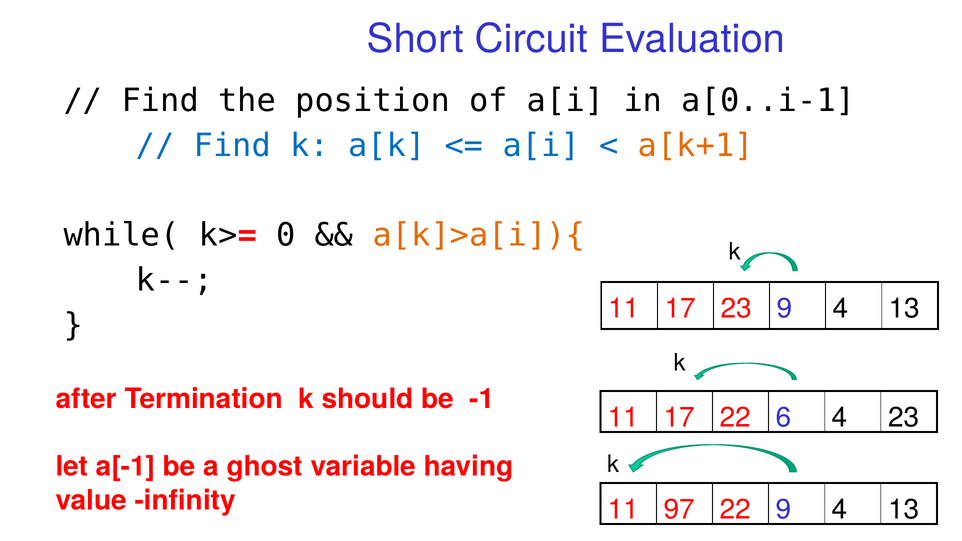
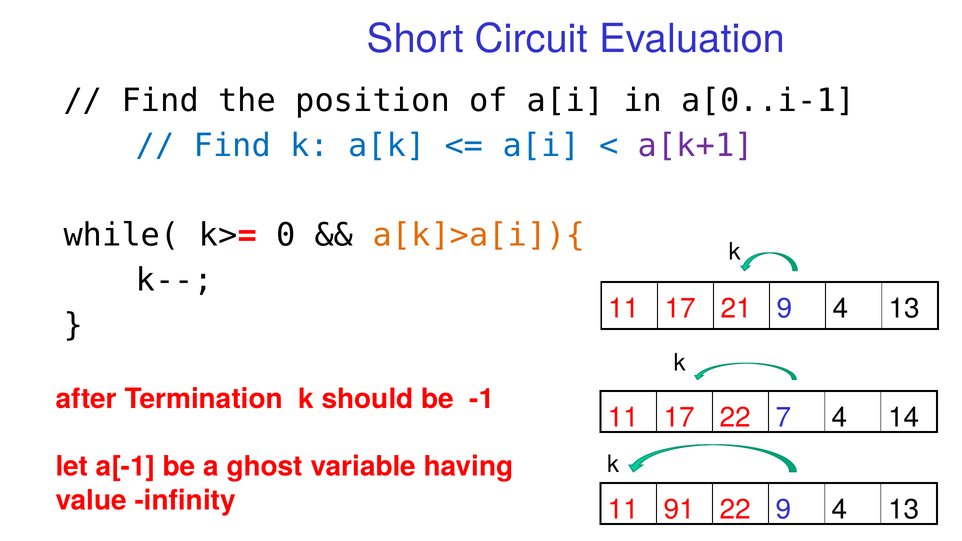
a[k+1 colour: orange -> purple (696, 146)
17 23: 23 -> 21 (736, 308)
6: 6 -> 7 (784, 417)
4 23: 23 -> 14 (904, 417)
97: 97 -> 91 (679, 510)
